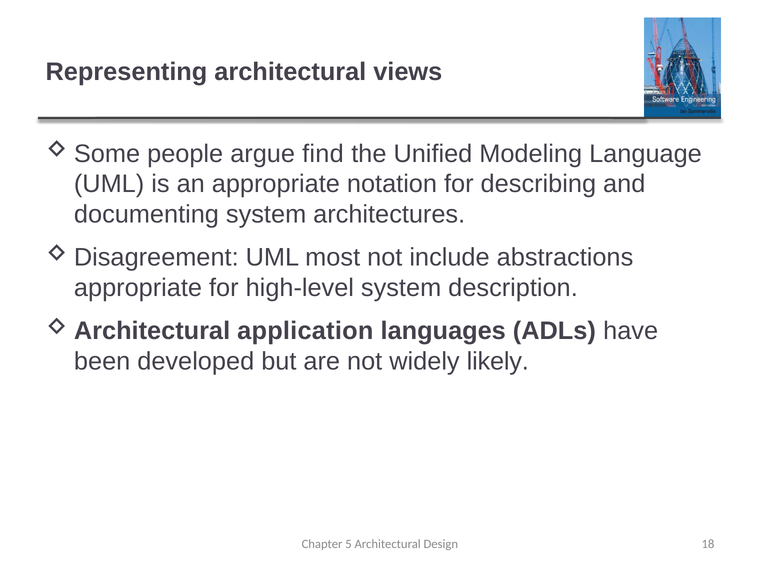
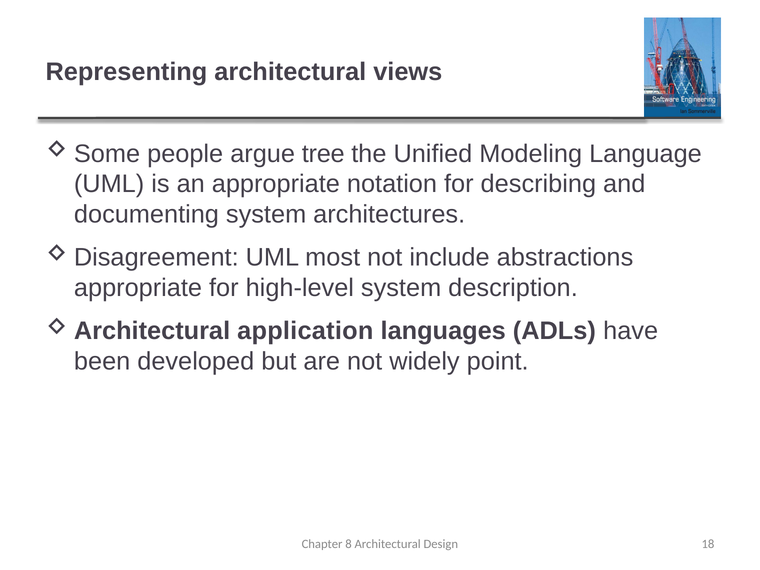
find: find -> tree (323, 154)
likely: likely -> point (498, 361)
5: 5 -> 8 (348, 544)
